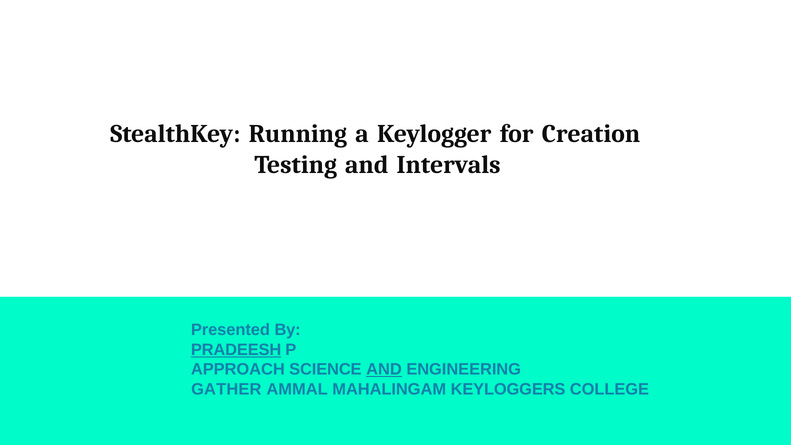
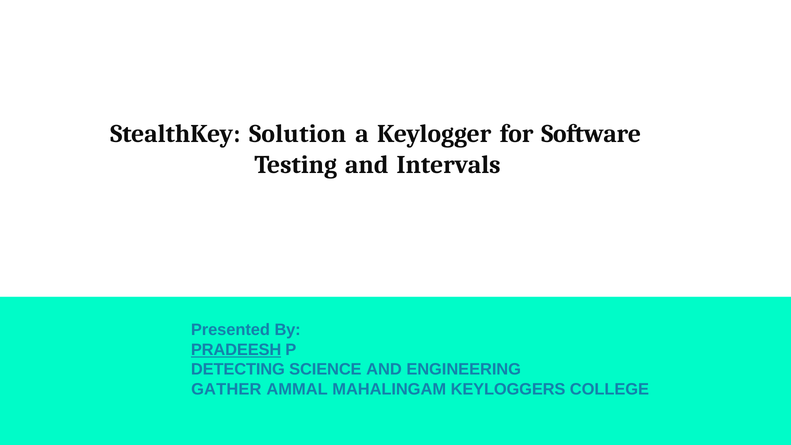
Running: Running -> Solution (298, 134)
Creation: Creation -> Software (591, 134)
APPROACH: APPROACH -> DETECTING (238, 369)
AND underline: present -> none (384, 369)
